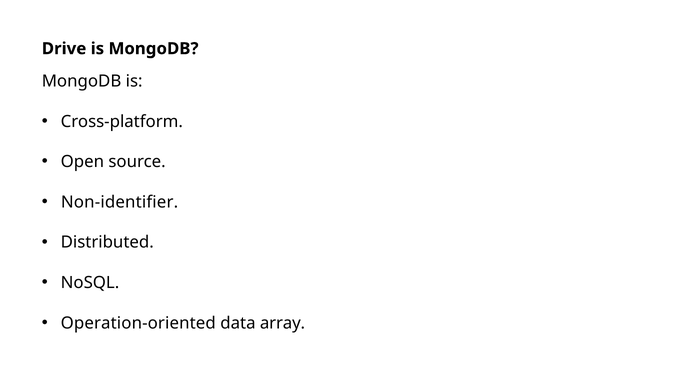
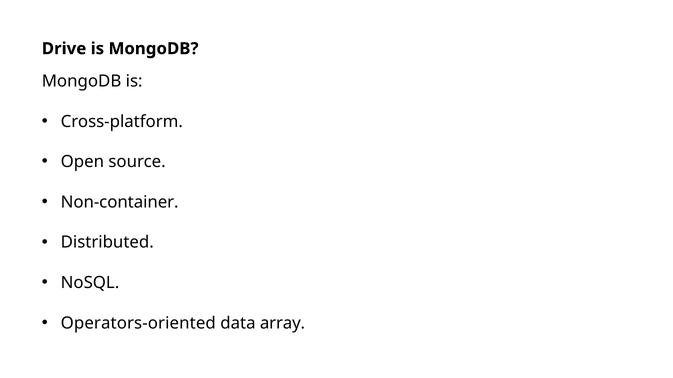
Non-identifier: Non-identifier -> Non-container (120, 202)
Operation-oriented: Operation-oriented -> Operators-oriented (138, 324)
